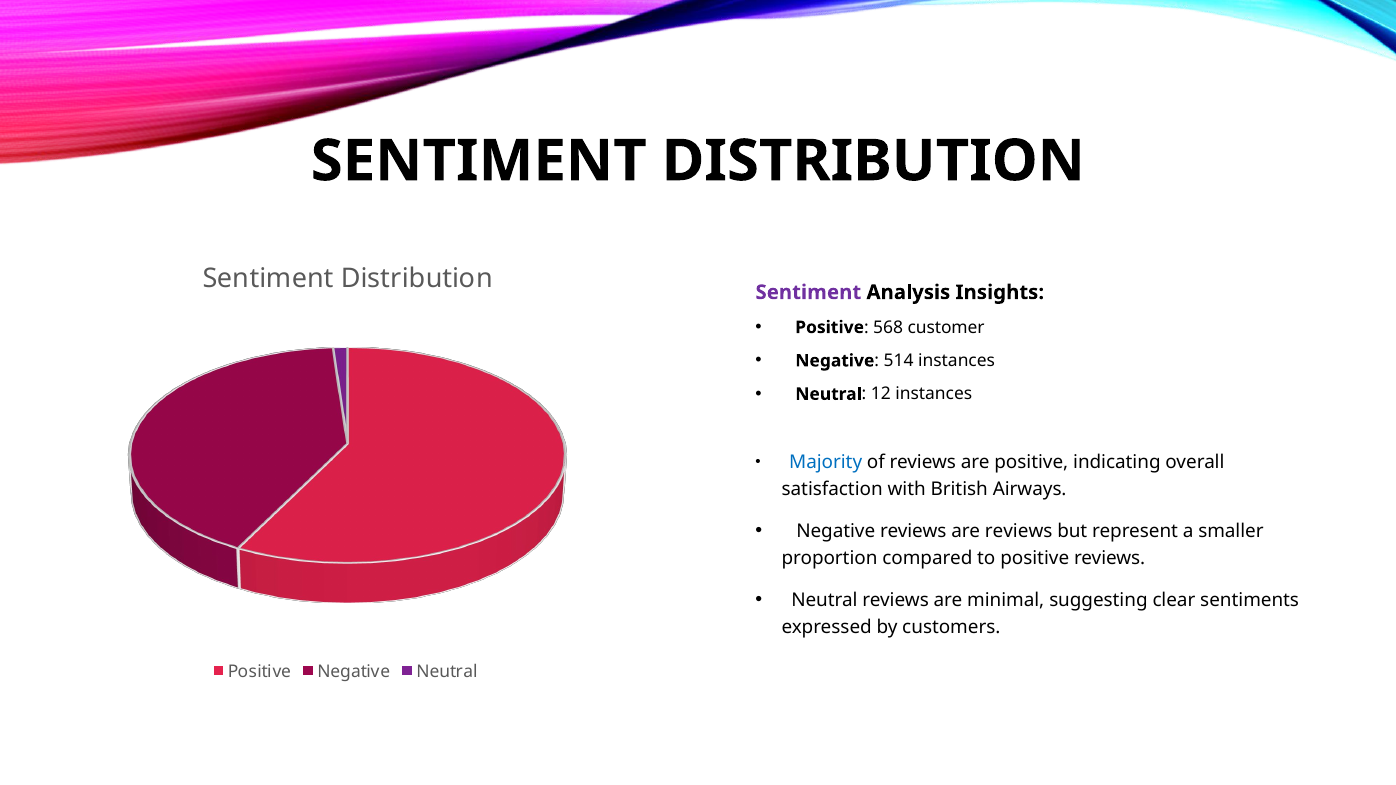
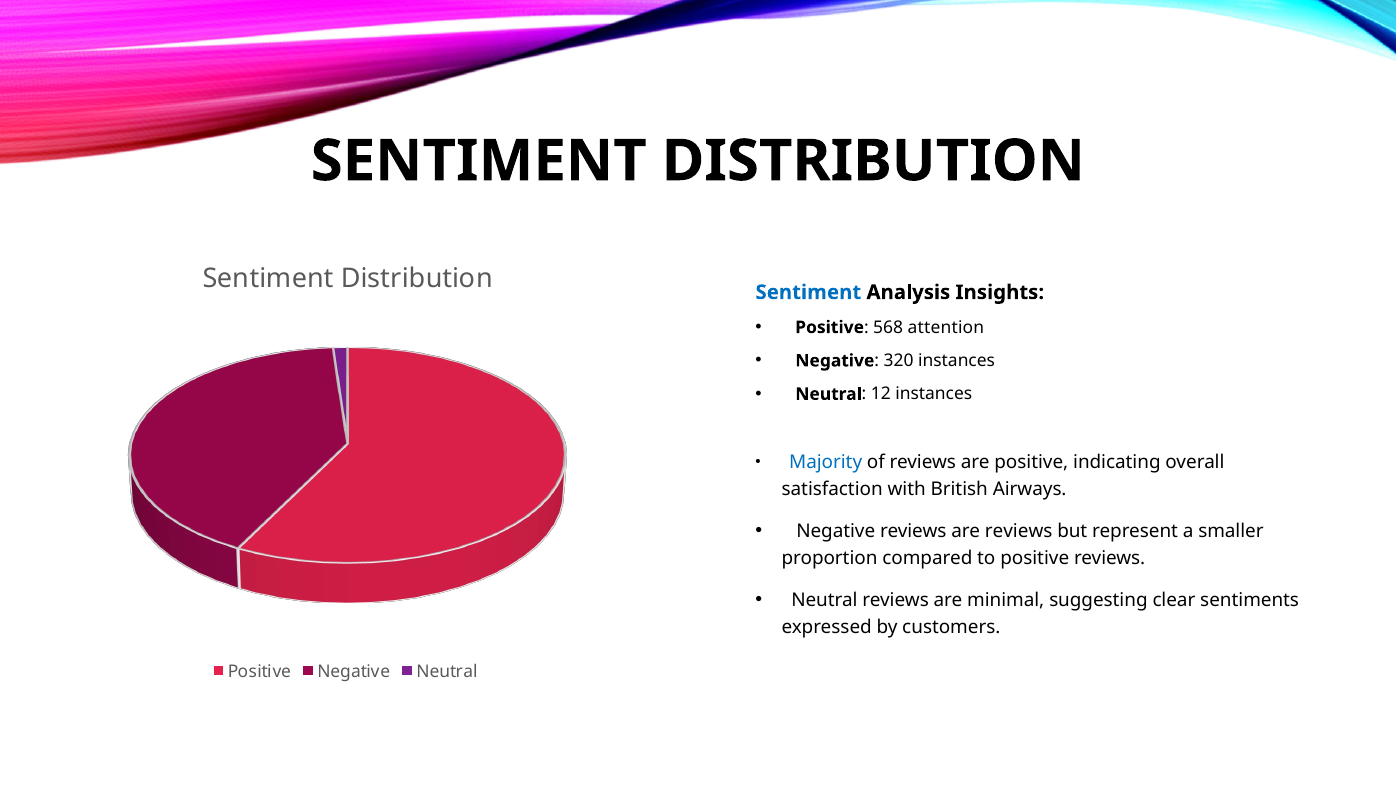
Sentiment colour: purple -> blue (808, 292)
customer: customer -> attention (946, 327)
514: 514 -> 320 (899, 361)
